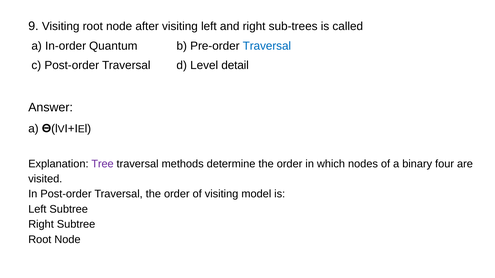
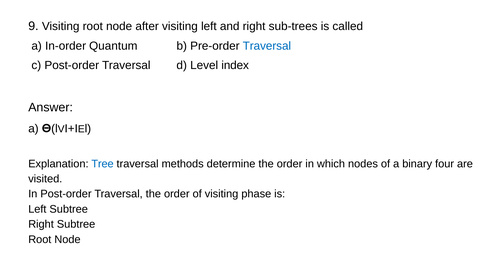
detail: detail -> index (235, 66)
Tree colour: purple -> blue (103, 164)
model: model -> phase (256, 194)
